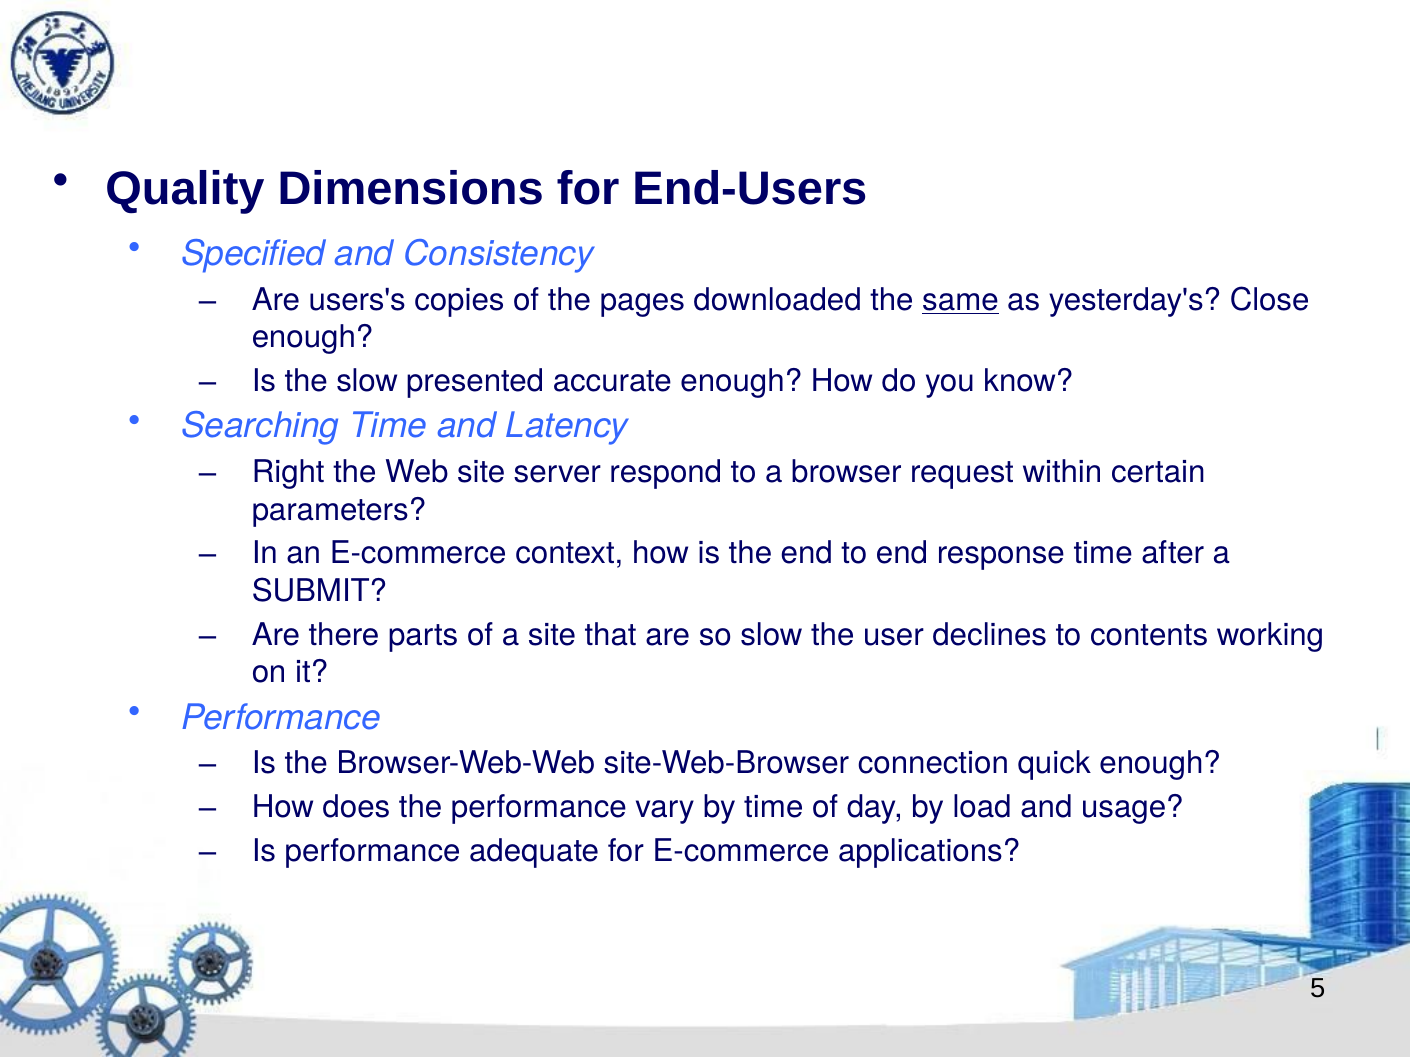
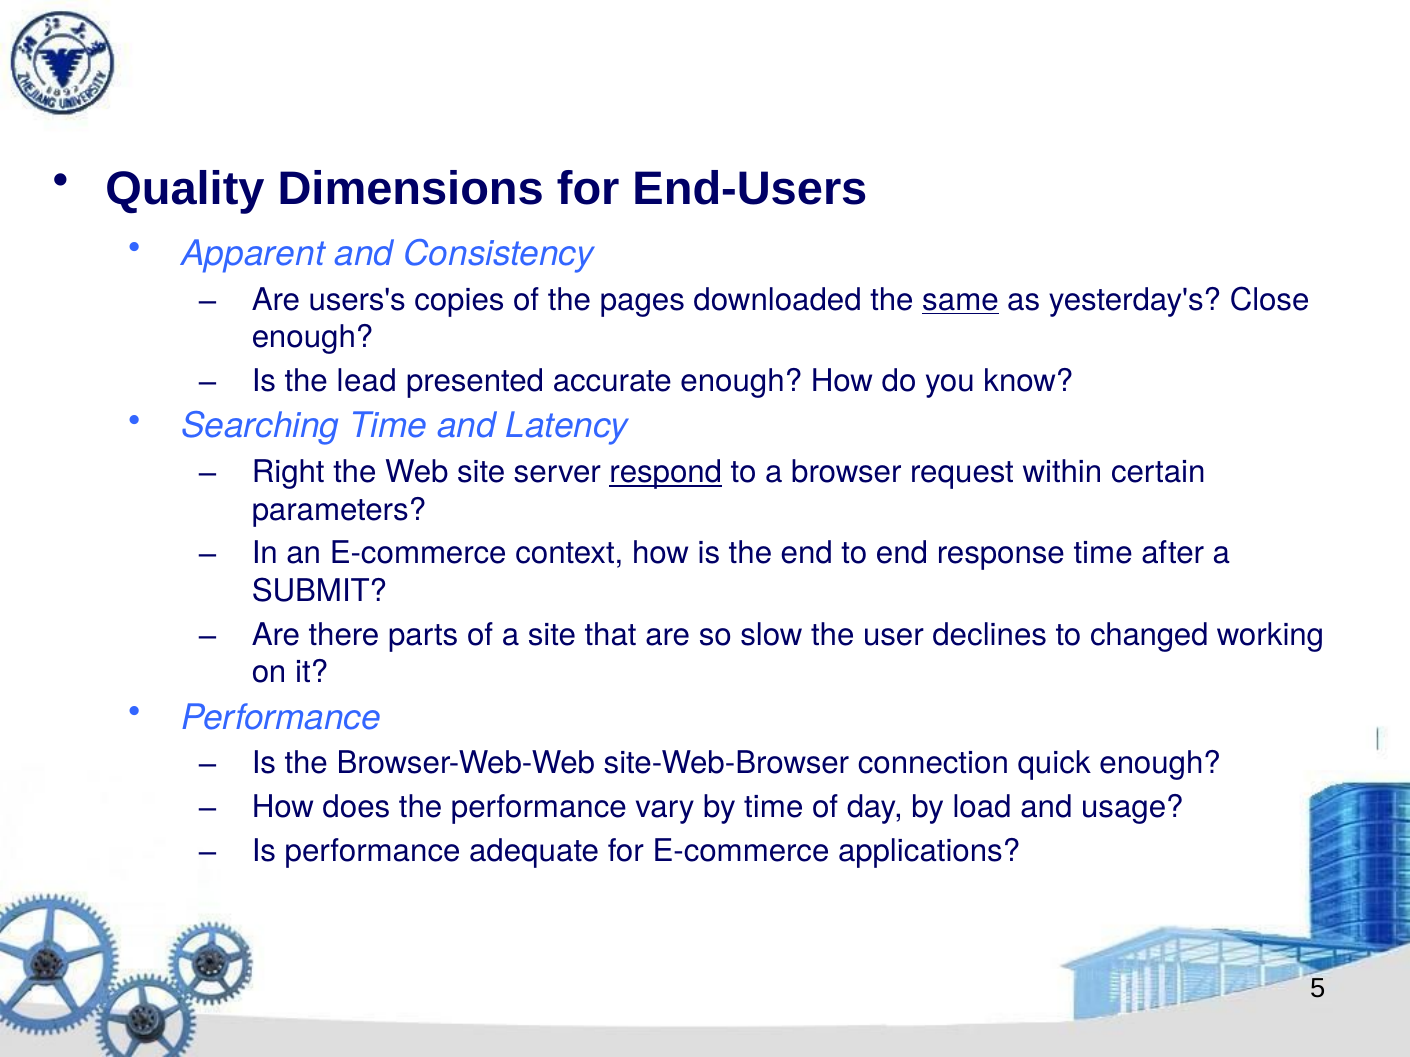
Specified: Specified -> Apparent (253, 254)
the slow: slow -> lead (367, 382)
respond underline: none -> present (666, 472)
contents: contents -> changed (1149, 635)
